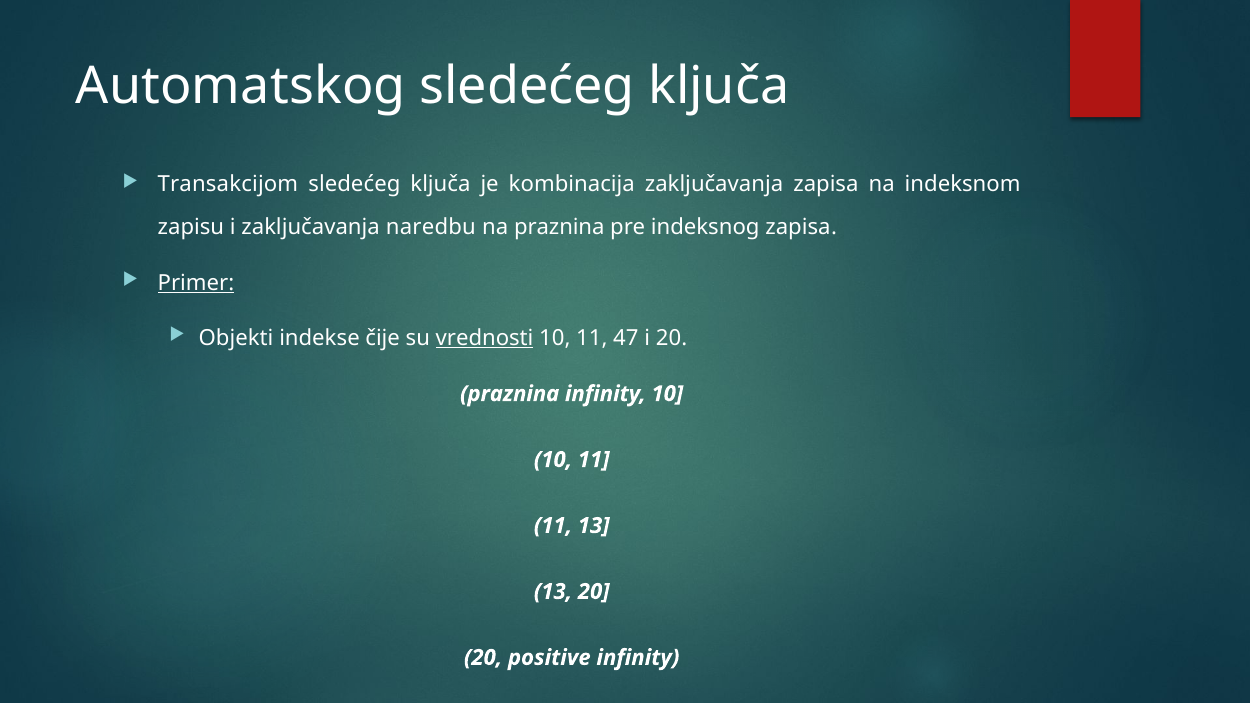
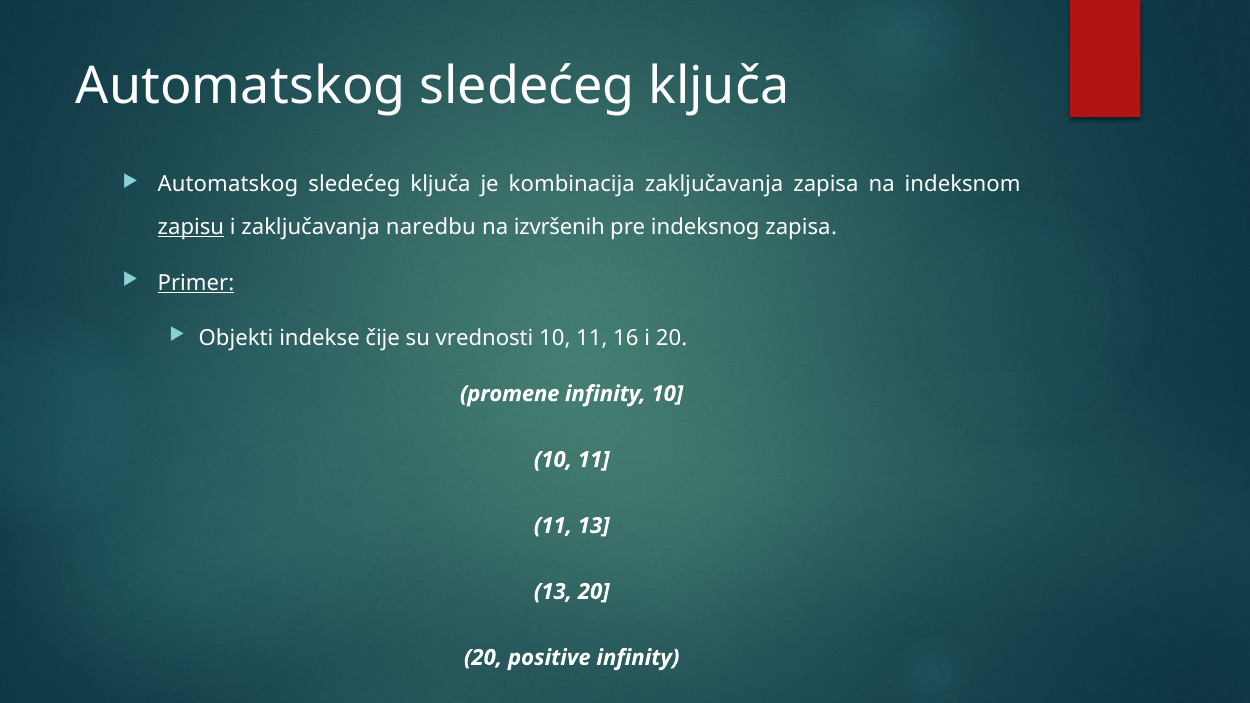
Transakcijom: Transakcijom -> Automatskog (228, 185)
zapisu underline: none -> present (191, 227)
na praznina: praznina -> izvršenih (559, 227)
vrednosti underline: present -> none (485, 338)
47: 47 -> 16 (626, 338)
praznina: praznina -> promene (510, 394)
